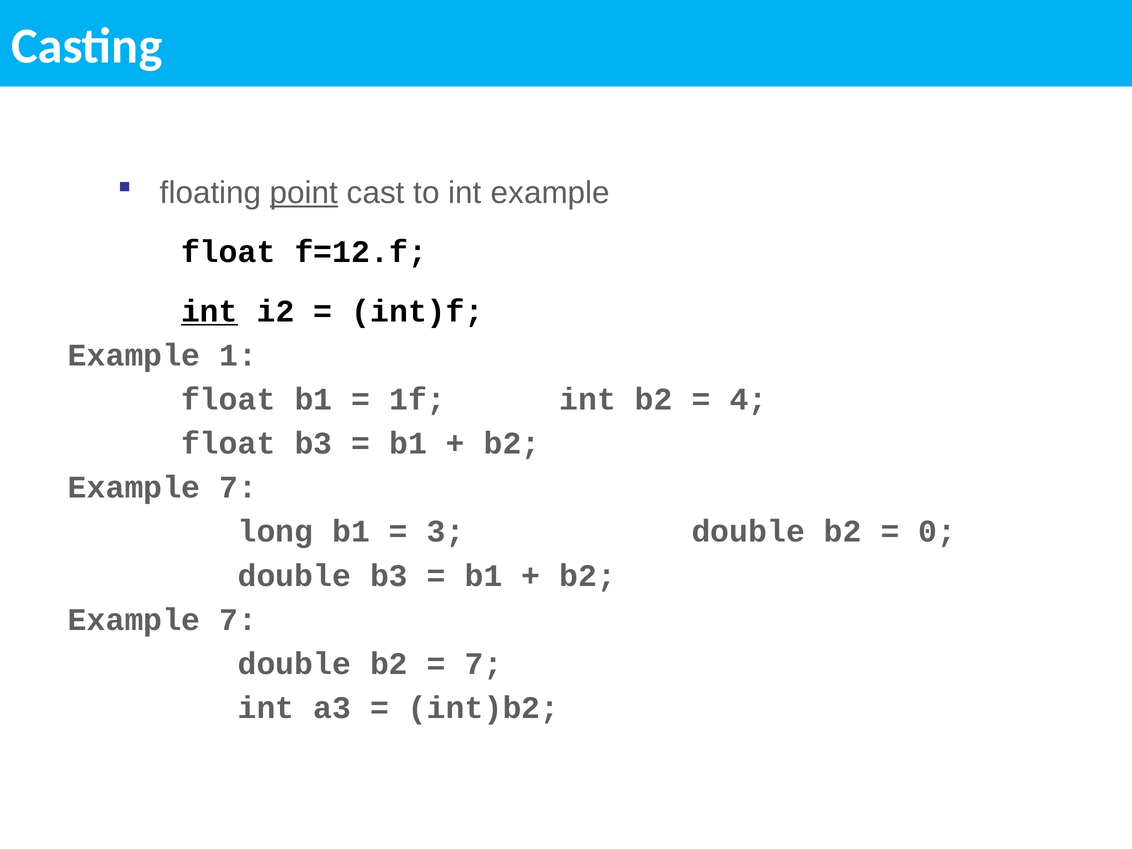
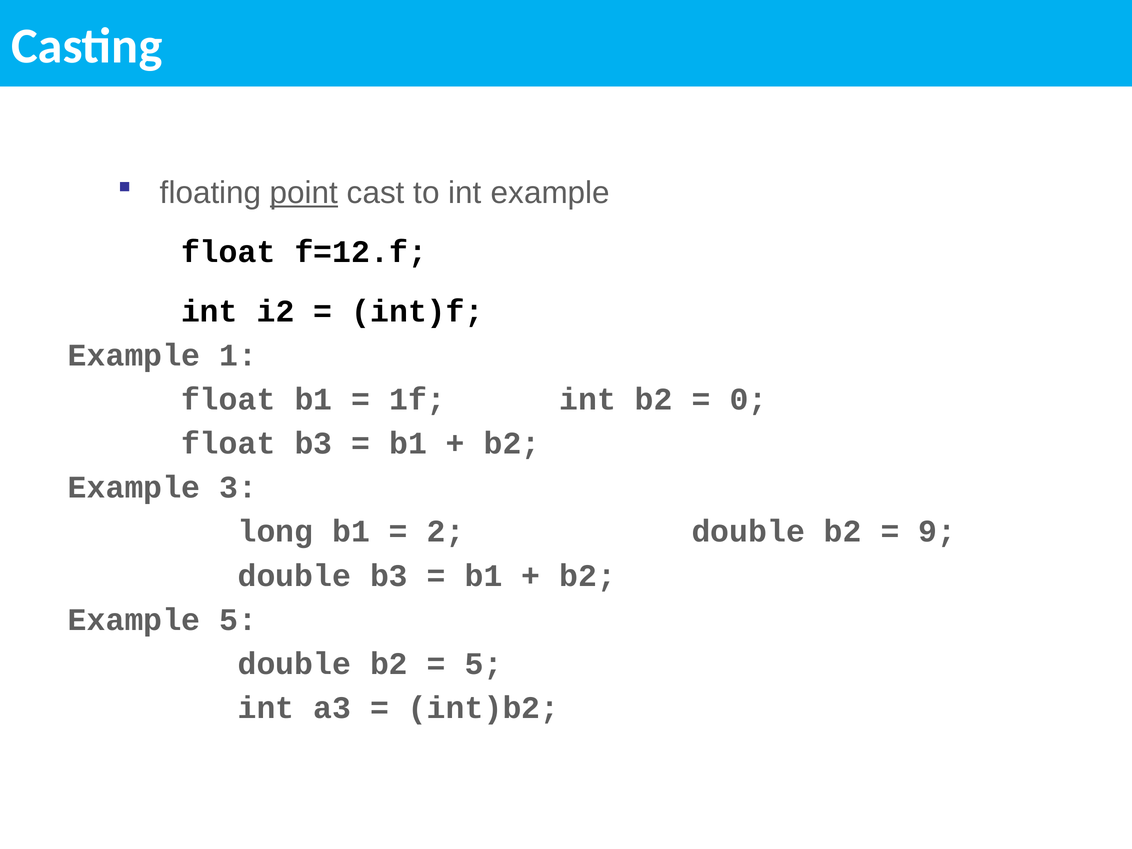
int underline: present -> none (209, 311)
4: 4 -> 0 (748, 399)
7: 7 -> 3 (238, 488)
3: 3 -> 2 (446, 532)
0: 0 -> 9 (937, 532)
7: 7 -> 5 (238, 620)
7: 7 -> 5 (484, 664)
